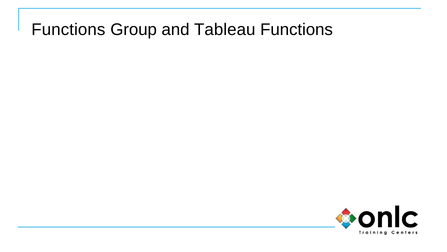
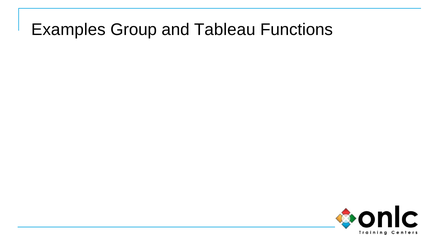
Functions: Functions -> Examples (68, 30)
